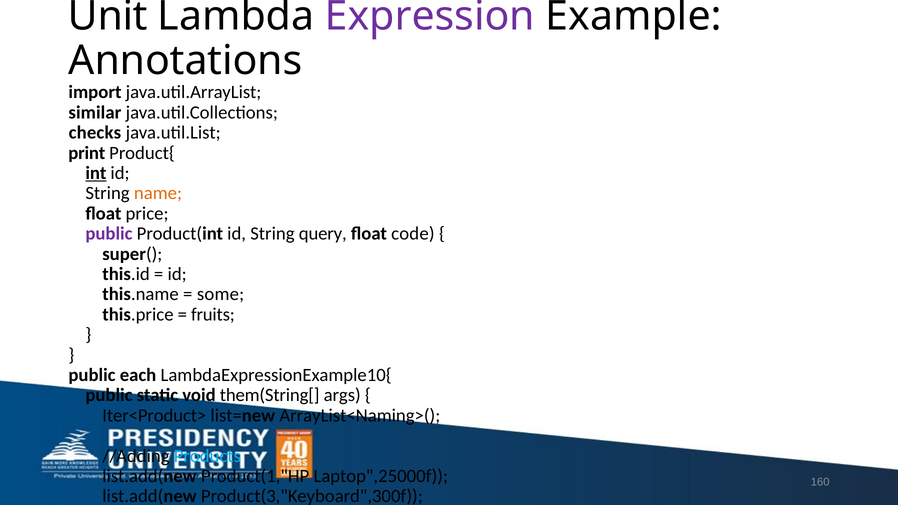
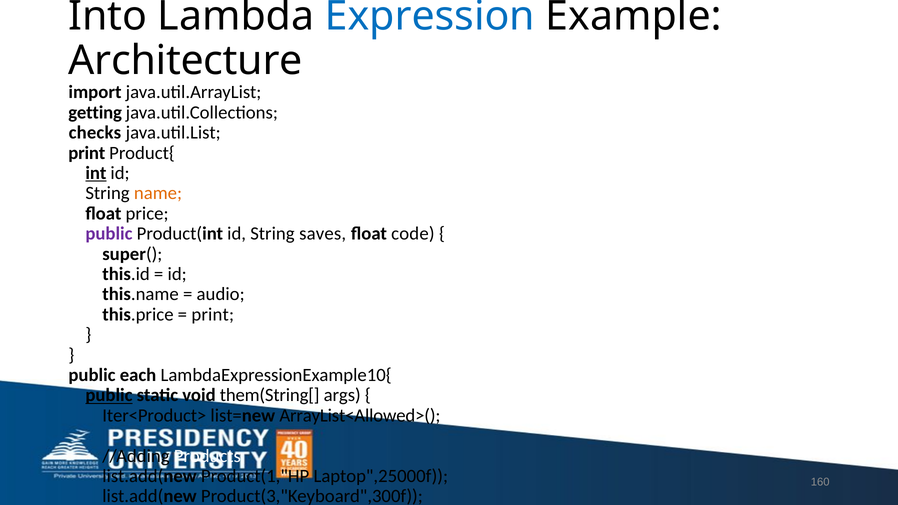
Unit: Unit -> Into (108, 16)
Expression colour: purple -> blue (430, 16)
Annotations: Annotations -> Architecture (185, 61)
similar: similar -> getting (95, 113)
query: query -> saves (323, 234)
some: some -> audio (221, 294)
fruits: fruits -> print (213, 315)
public underline: none -> present (109, 395)
ArrayList<Naming>(: ArrayList<Naming>( -> ArrayList<Allowed>( (360, 416)
Products colour: light blue -> white (207, 456)
